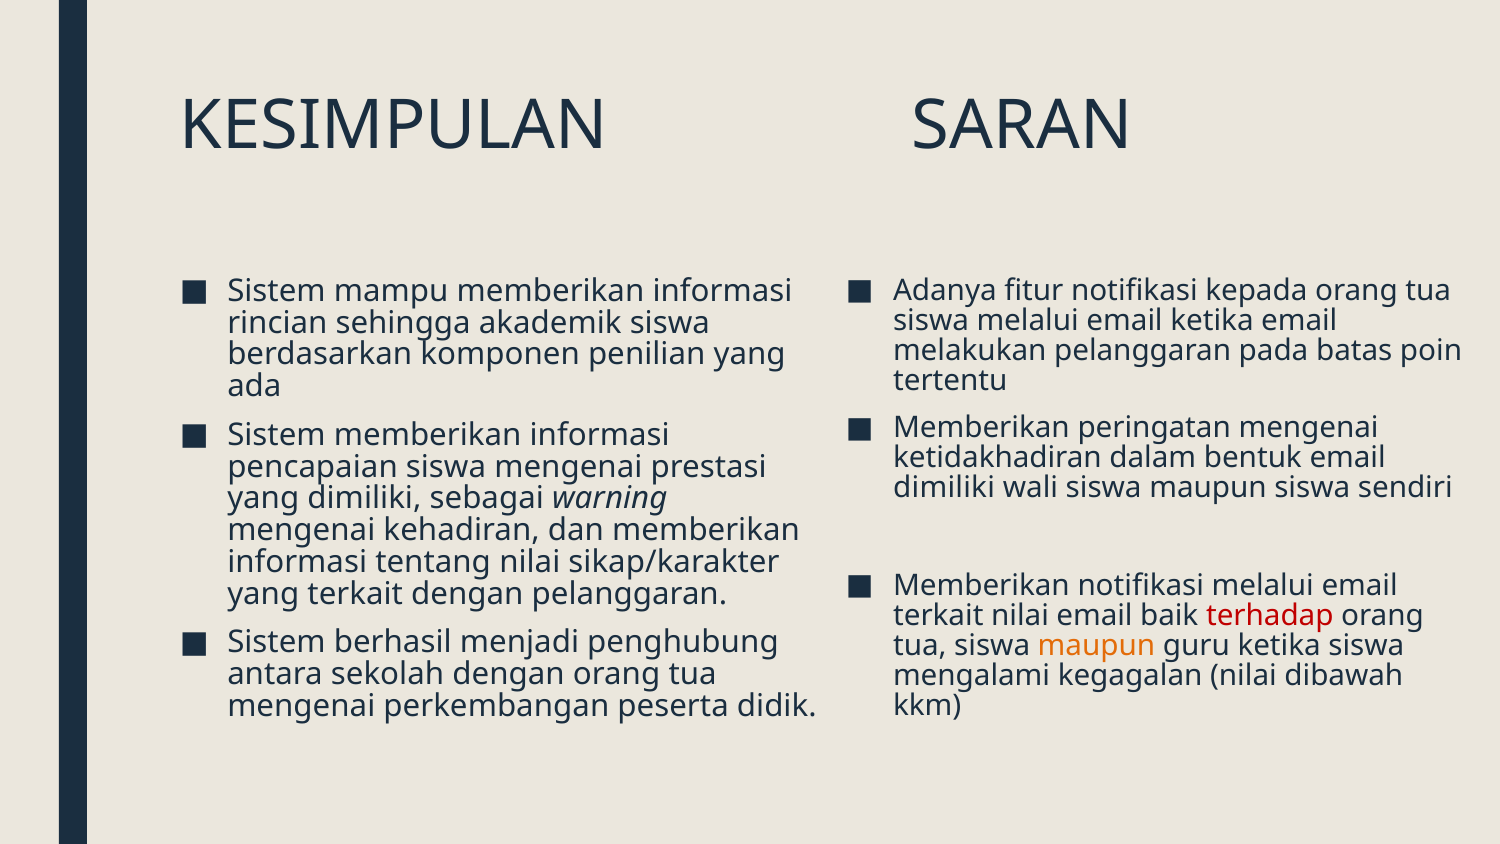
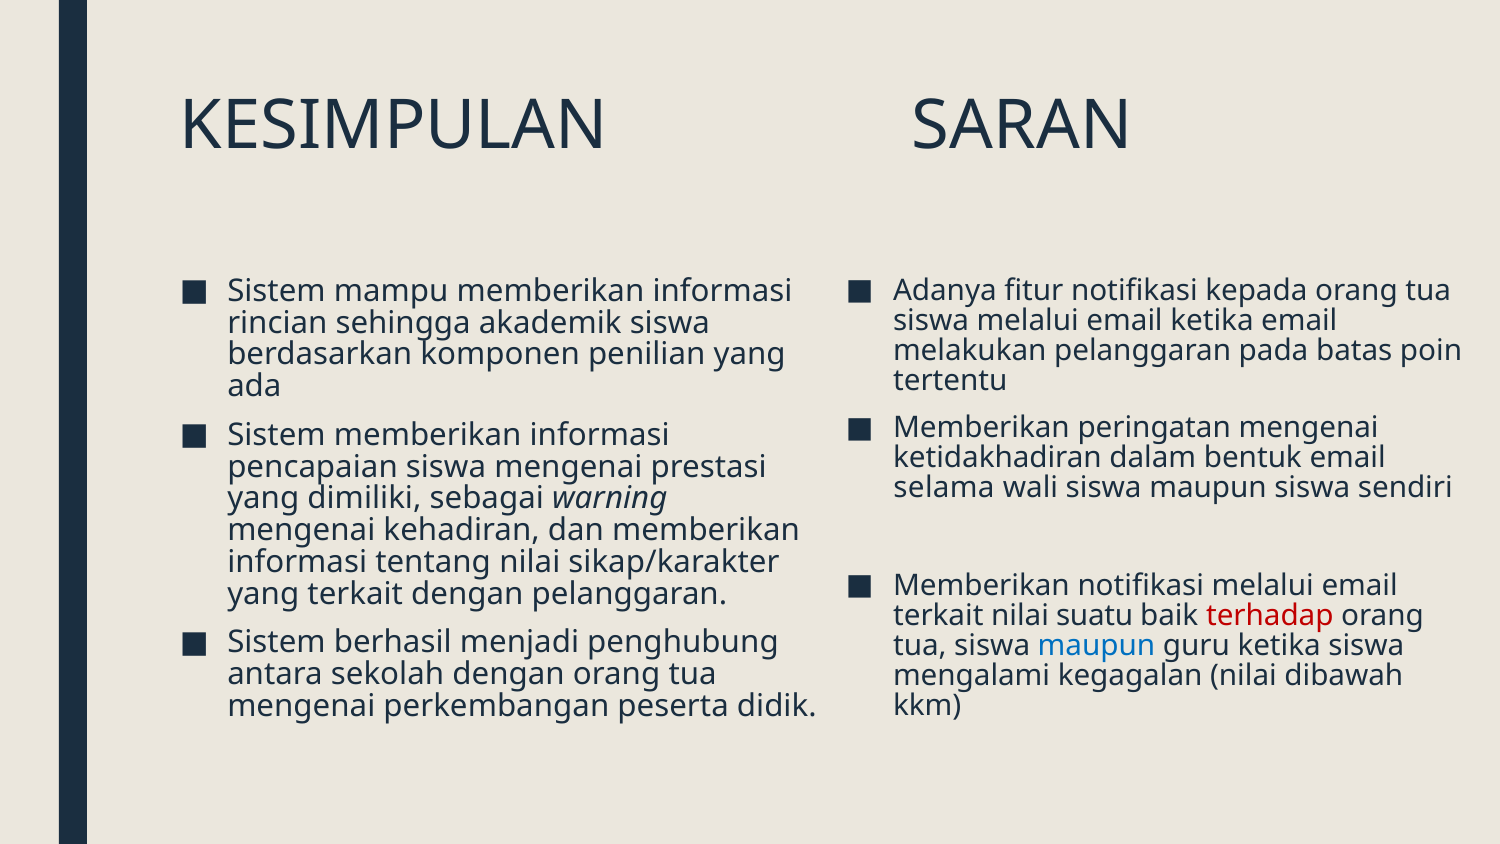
dimiliki: dimiliki -> selama (944, 488)
nilai email: email -> suatu (1095, 615)
maupun colour: orange -> blue (1096, 645)
